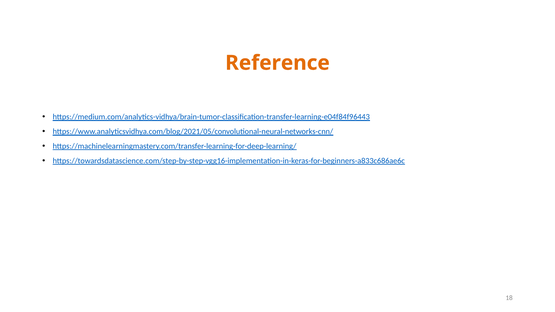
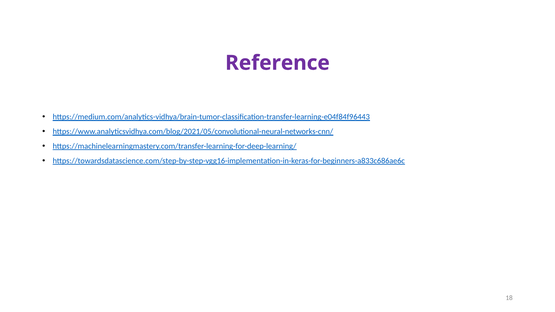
Reference colour: orange -> purple (278, 63)
